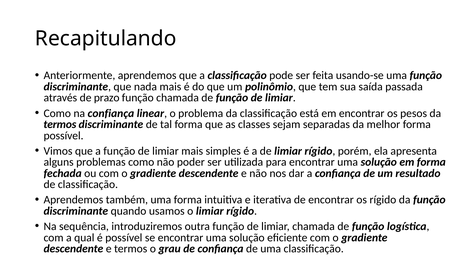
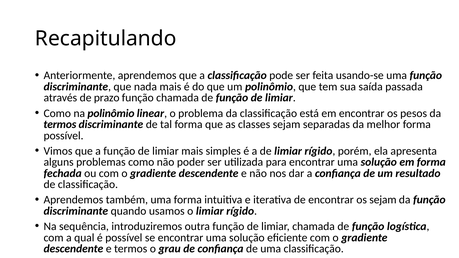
na confiança: confiança -> polinômio (111, 113)
os rígido: rígido -> sejam (383, 200)
